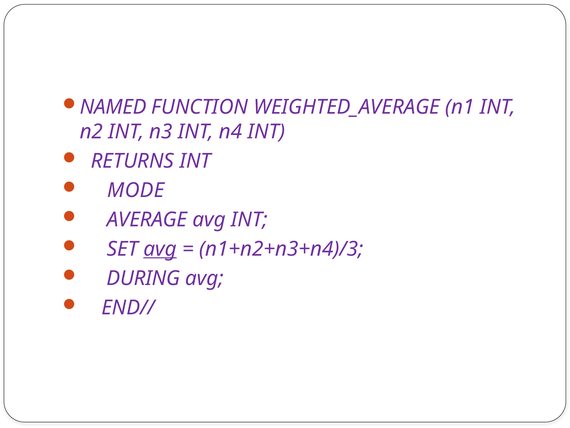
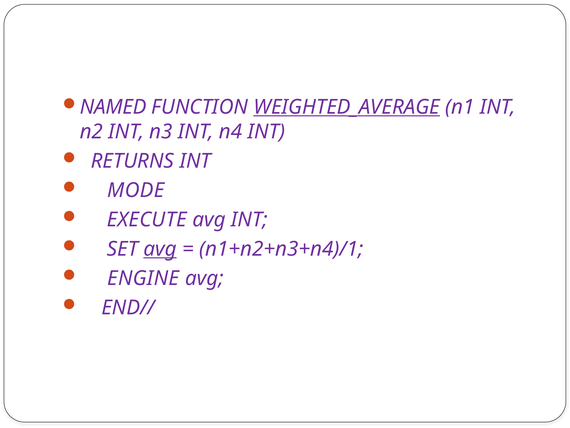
WEIGHTED_AVERAGE underline: none -> present (347, 107)
AVERAGE: AVERAGE -> EXECUTE (147, 219)
n1+n2+n3+n4)/3: n1+n2+n3+n4)/3 -> n1+n2+n3+n4)/1 (281, 249)
DURING: DURING -> ENGINE (143, 278)
